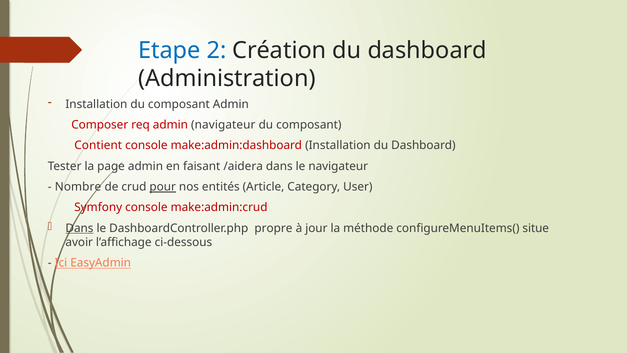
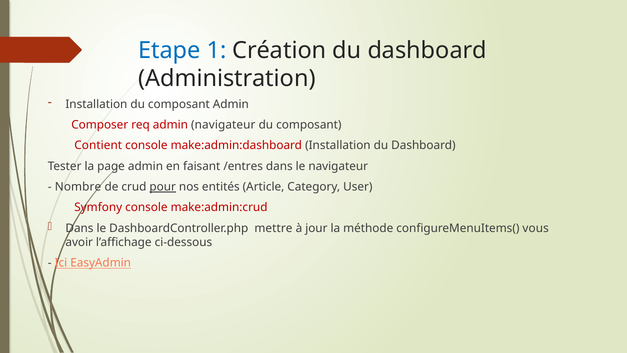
2: 2 -> 1 (216, 50)
/aidera: /aidera -> /entres (243, 166)
Dans underline: present -> none (79, 228)
propre: propre -> mettre (273, 228)
situe: situe -> vous (536, 228)
